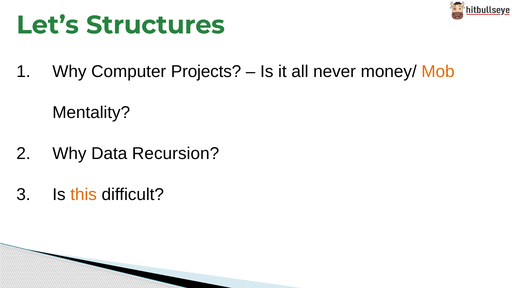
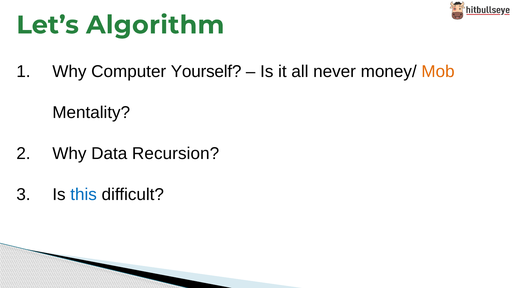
Structures: Structures -> Algorithm (155, 25)
Projects: Projects -> Yourself (206, 72)
this colour: orange -> blue (84, 194)
